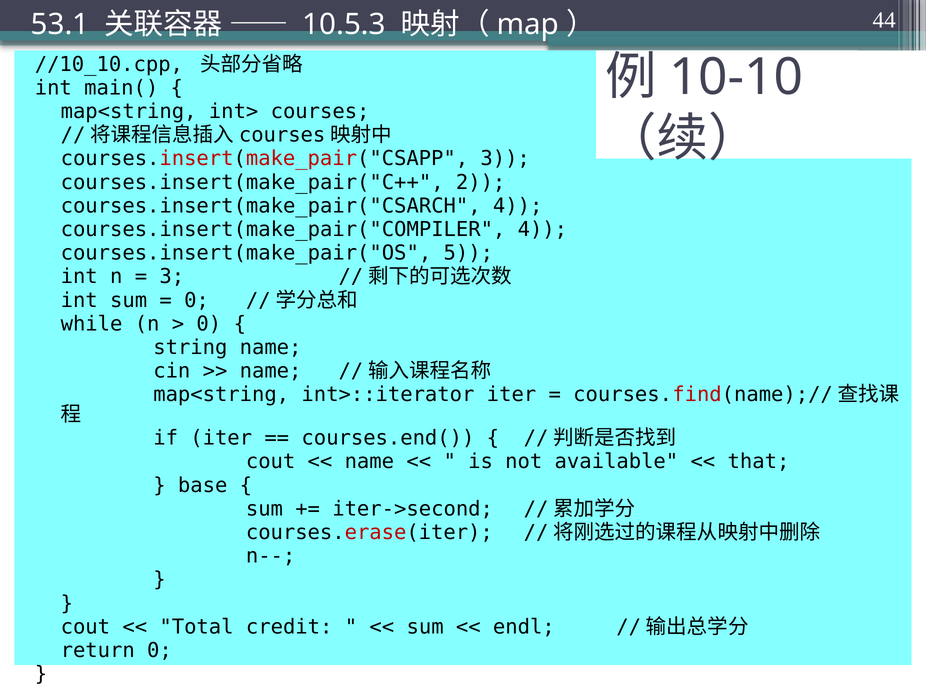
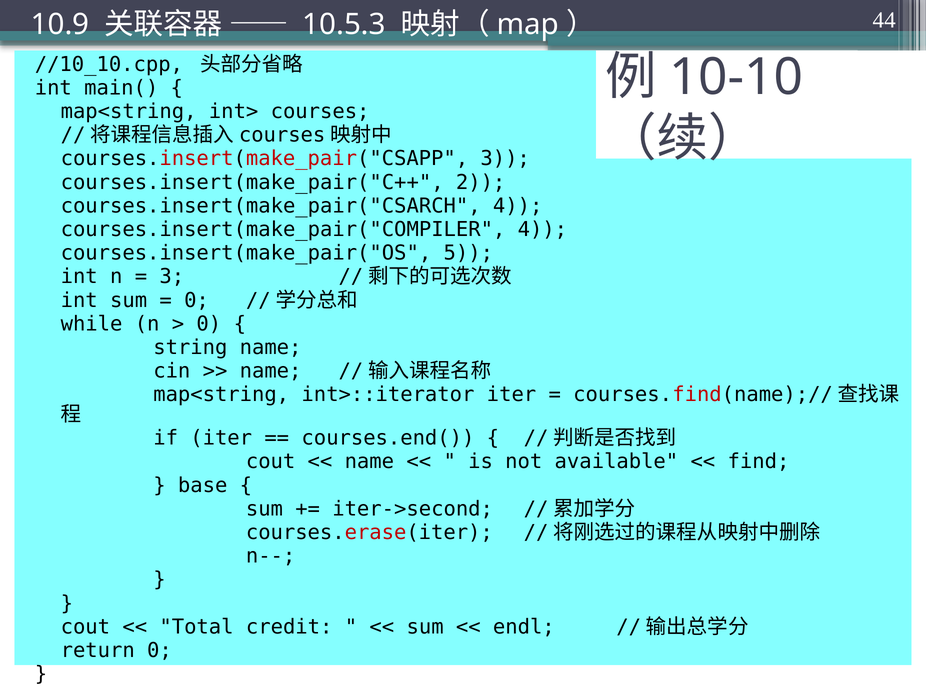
53.1: 53.1 -> 10.9 (60, 24)
that: that -> find (758, 462)
